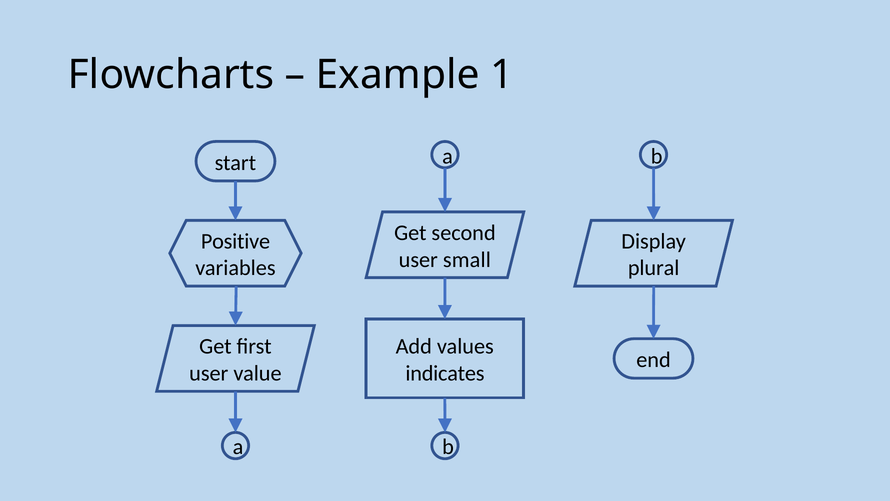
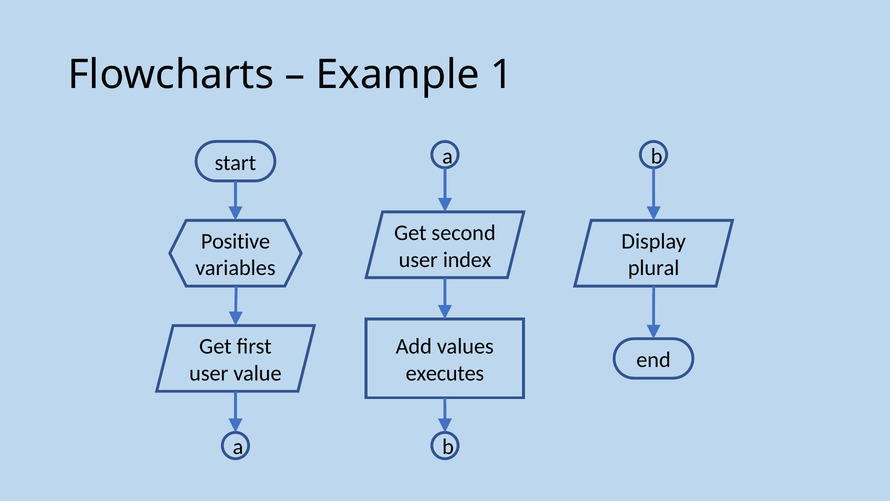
small: small -> index (467, 259)
indicates: indicates -> executes (445, 373)
